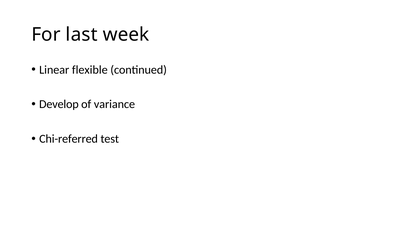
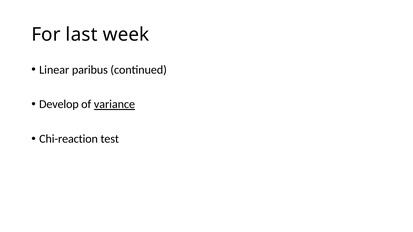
flexible: flexible -> paribus (90, 70)
variance underline: none -> present (114, 104)
Chi-referred: Chi-referred -> Chi-reaction (69, 139)
